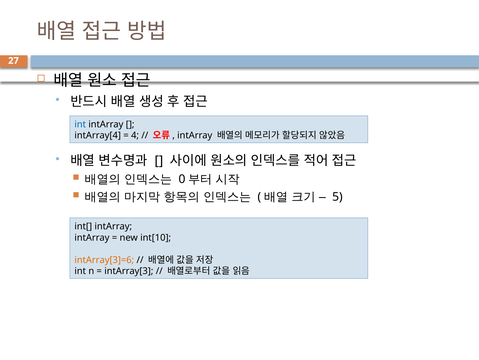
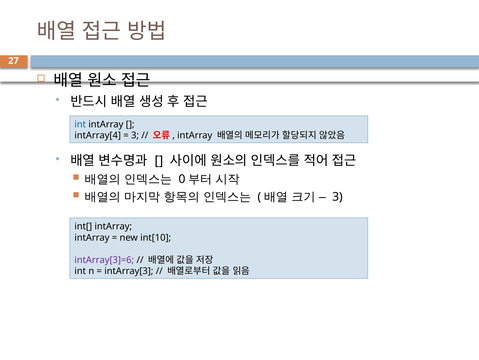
4: 4 -> 3 (135, 135)
5: 5 -> 3 (337, 197)
intArray[3]=6 colour: orange -> purple (104, 259)
